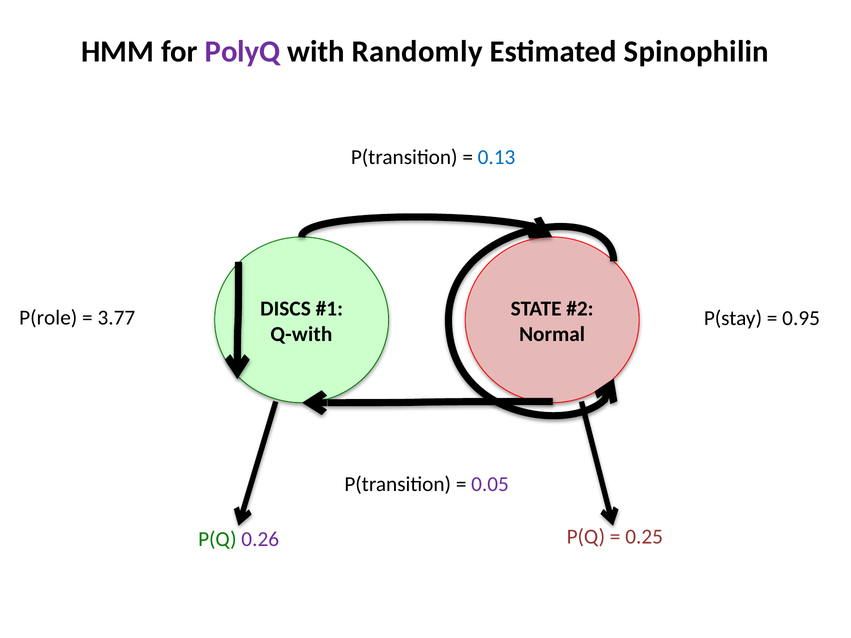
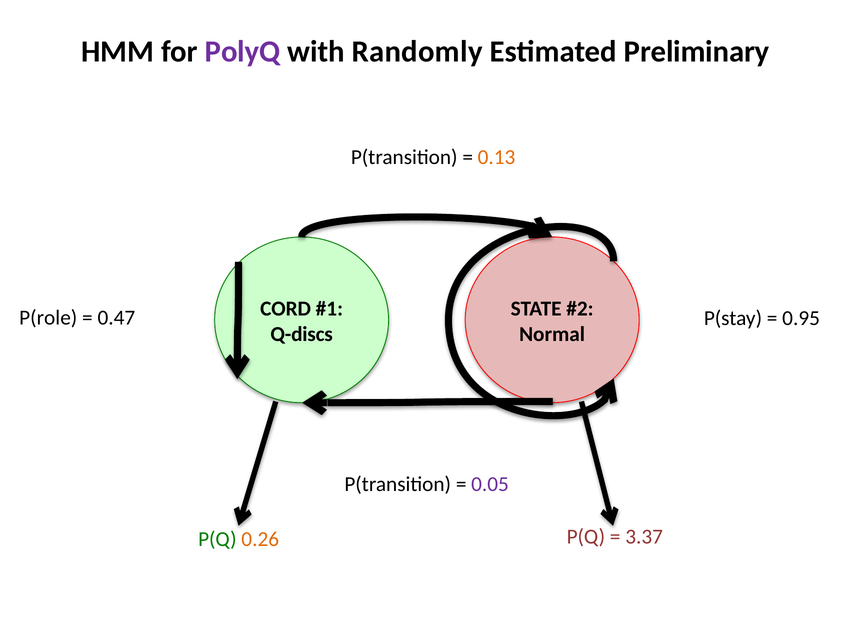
Spinophilin: Spinophilin -> Preliminary (697, 51)
0.13 colour: blue -> orange (497, 157)
DISCS: DISCS -> CORD (286, 309)
3.77: 3.77 -> 0.47 (116, 318)
Q-with: Q-with -> Q-discs (302, 334)
0.25: 0.25 -> 3.37 (644, 537)
0.26 colour: purple -> orange (260, 540)
